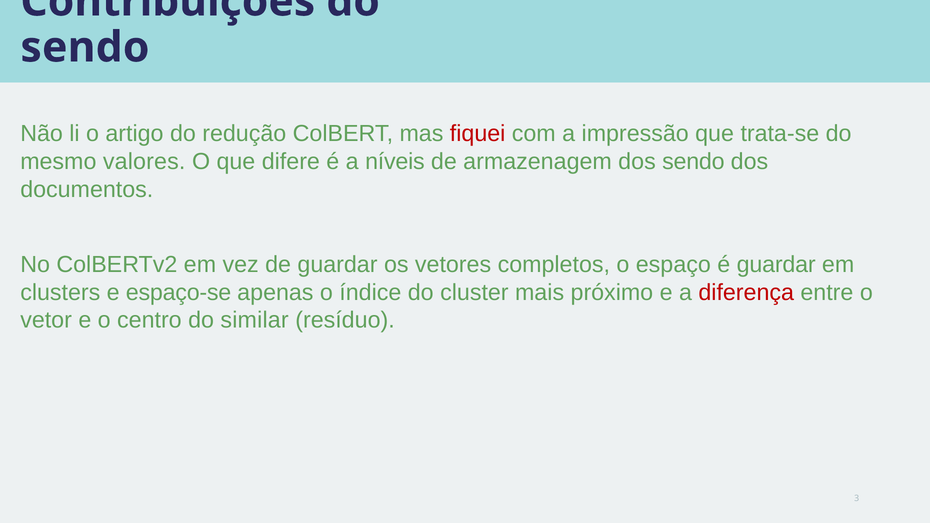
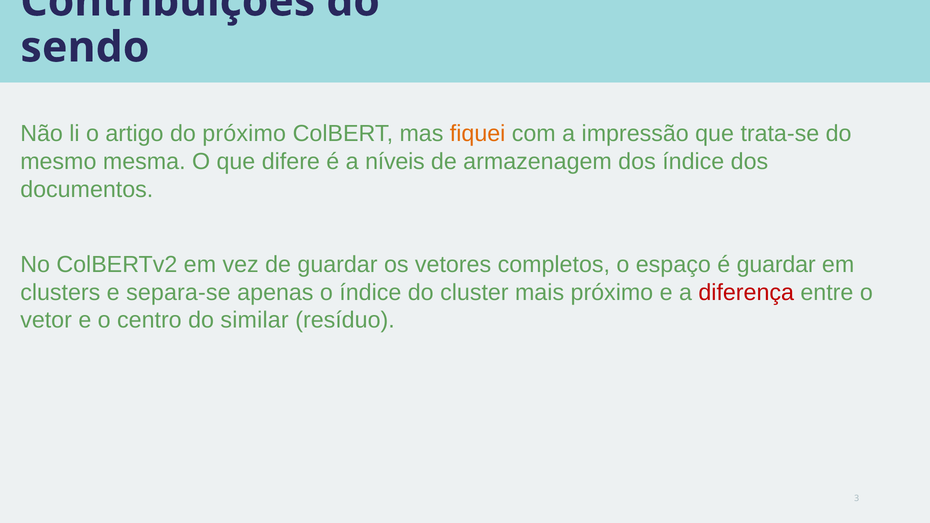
do redução: redução -> próximo (244, 134)
fiquei colour: red -> orange (478, 134)
valores: valores -> mesma (144, 162)
dos sendo: sendo -> índice (693, 162)
espaço-se: espaço-se -> separa-se (178, 292)
